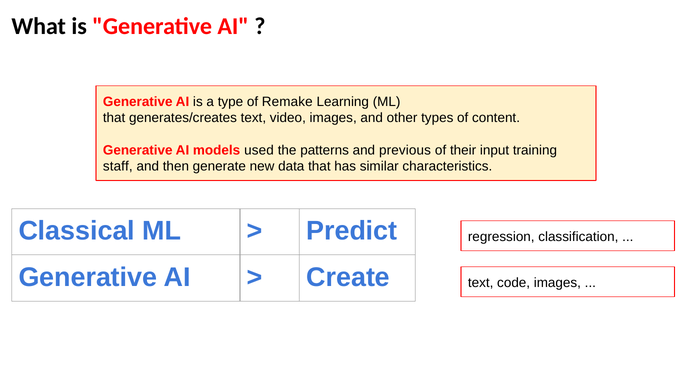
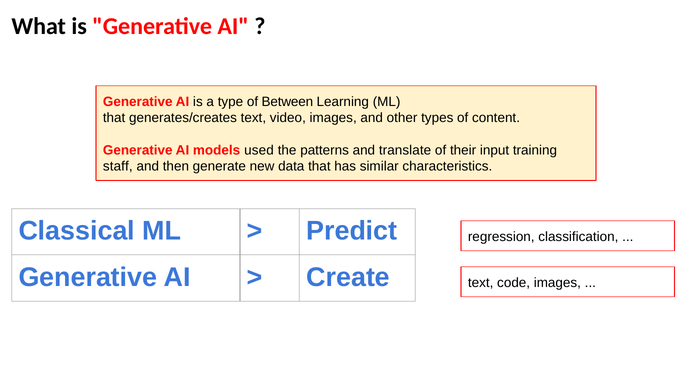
Remake: Remake -> Between (287, 102)
previous: previous -> translate (405, 150)
